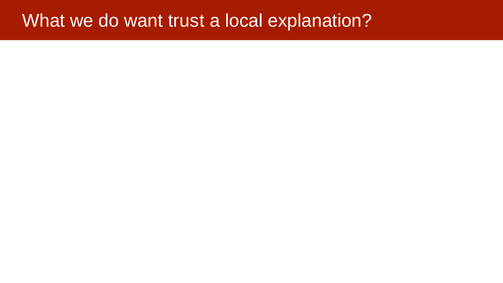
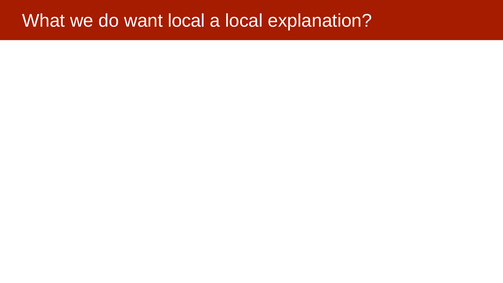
want trust: trust -> local (186, 21)
